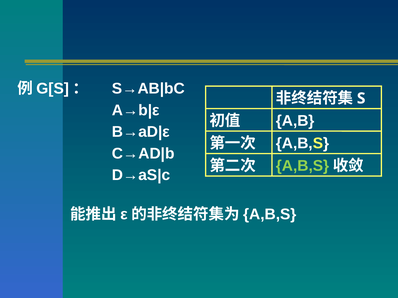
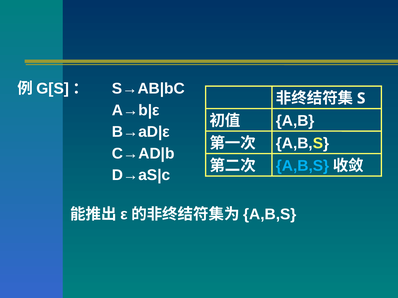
A,B,S colour: light green -> light blue (302, 166)
